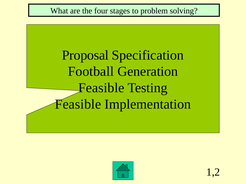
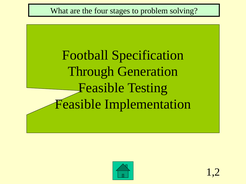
Proposal: Proposal -> Football (85, 55)
Football: Football -> Through (91, 72)
